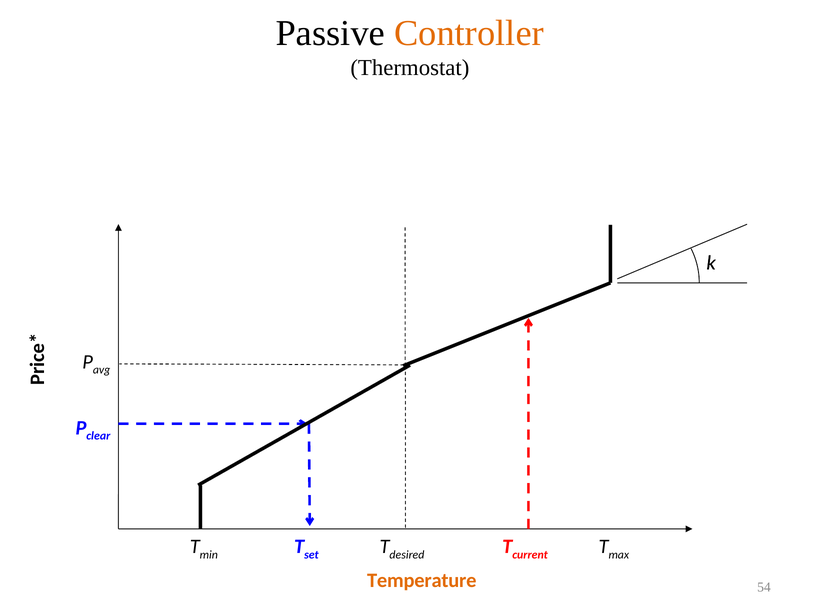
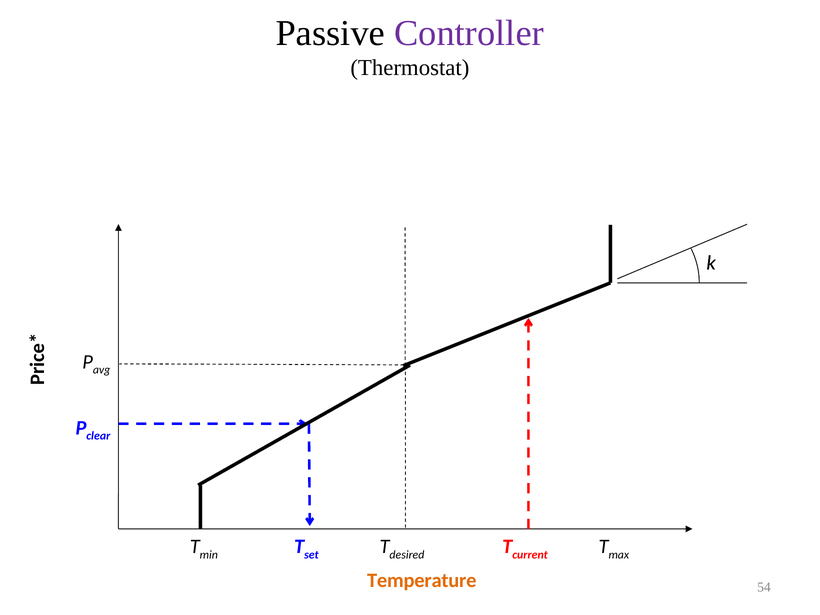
Controller colour: orange -> purple (469, 33)
